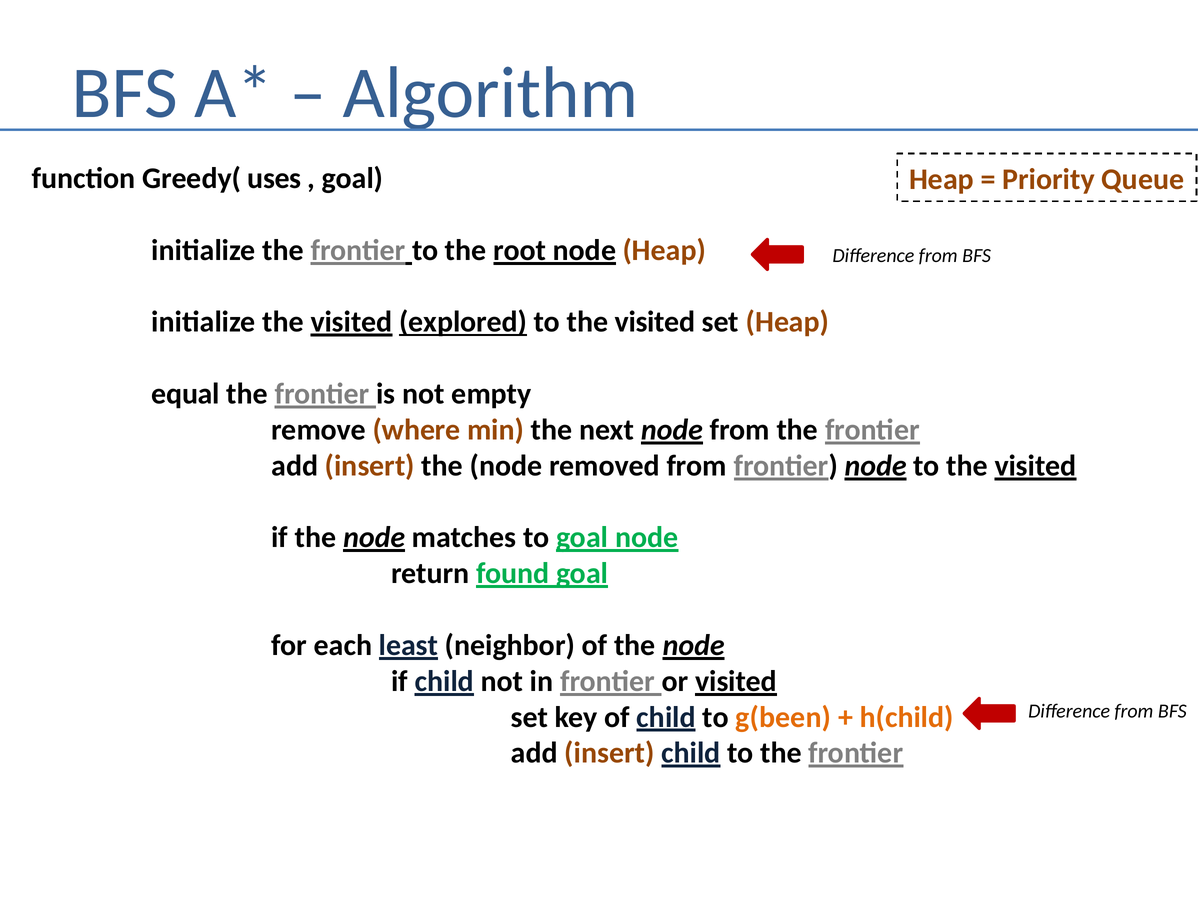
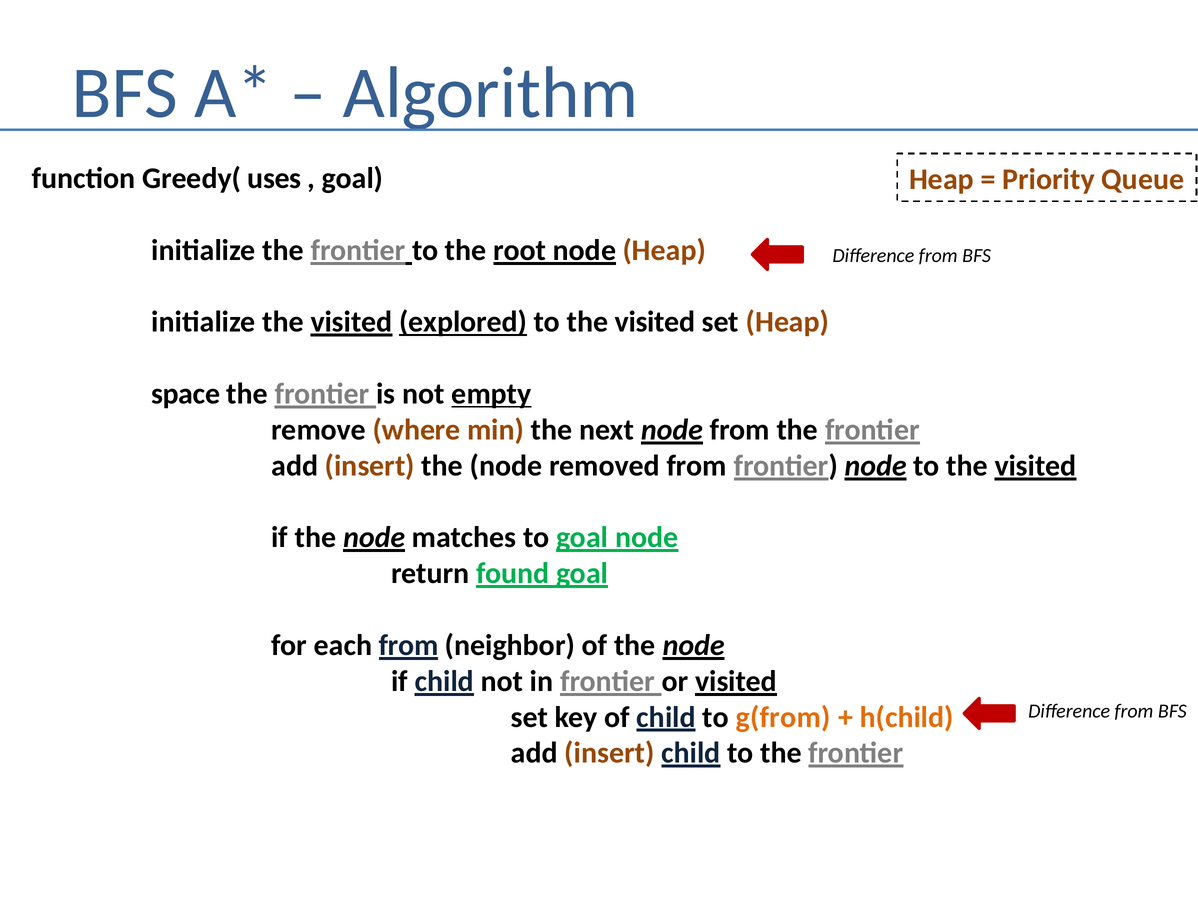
equal: equal -> space (186, 394)
empty underline: none -> present (491, 394)
each least: least -> from (409, 646)
g(been: g(been -> g(from (783, 718)
